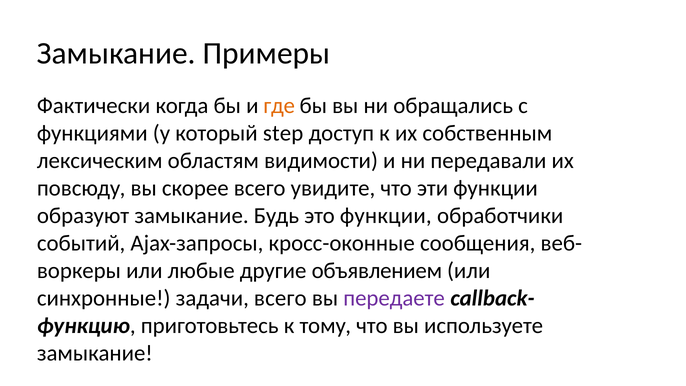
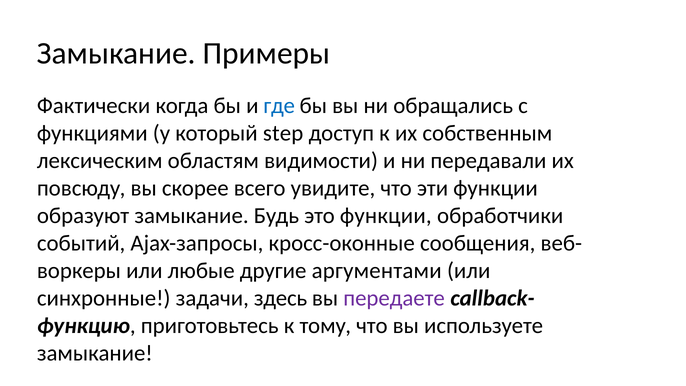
где colour: orange -> blue (279, 106)
объявлением: объявлением -> аргументами (377, 271)
задачи всего: всего -> здесь (281, 298)
